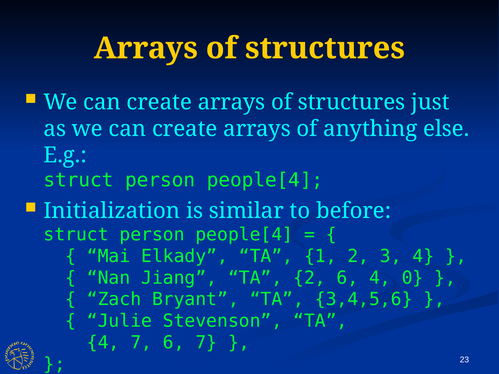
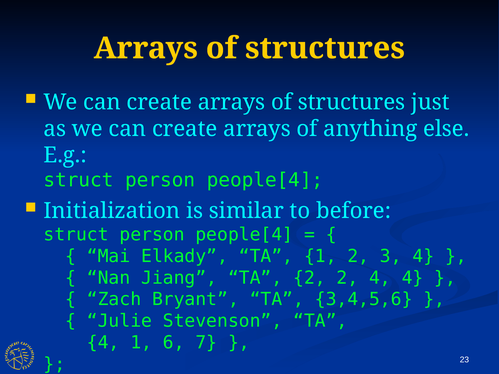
2 6: 6 -> 2 (347, 278)
4 0: 0 -> 4 (413, 278)
4 7: 7 -> 1 (141, 343)
